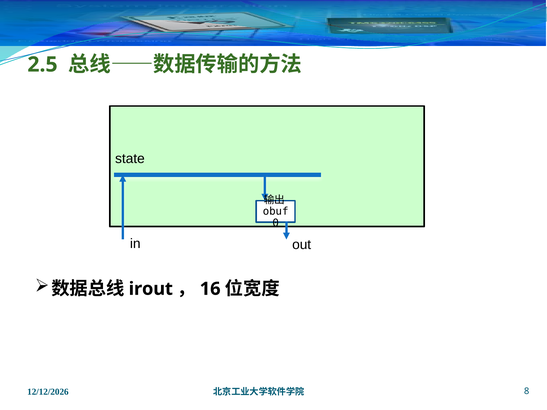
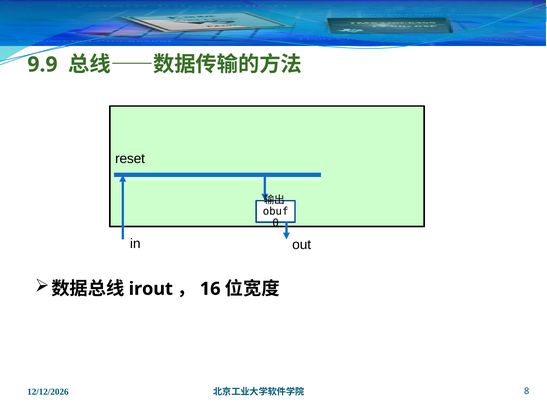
2.5: 2.5 -> 9.9 (42, 65)
state: state -> reset (130, 159)
